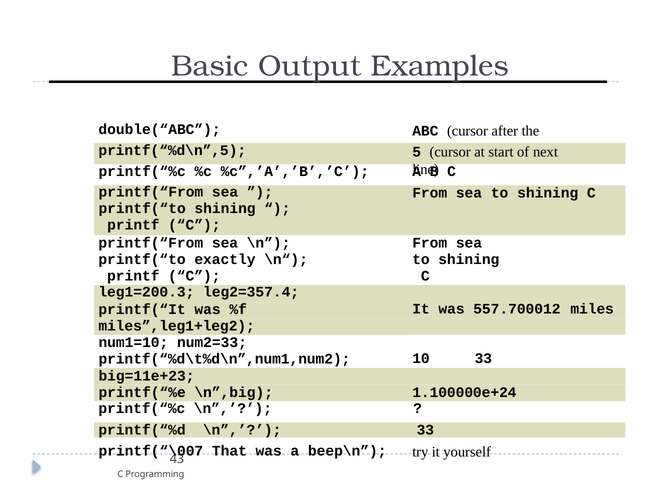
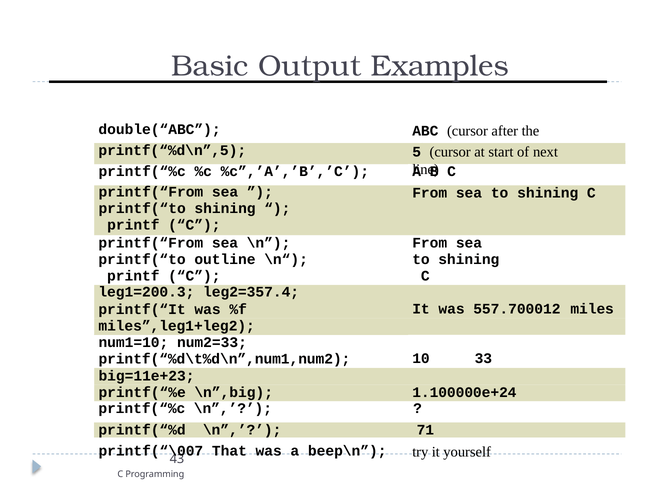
exactly: exactly -> outline (225, 259)
\n 33: 33 -> 71 (425, 430)
